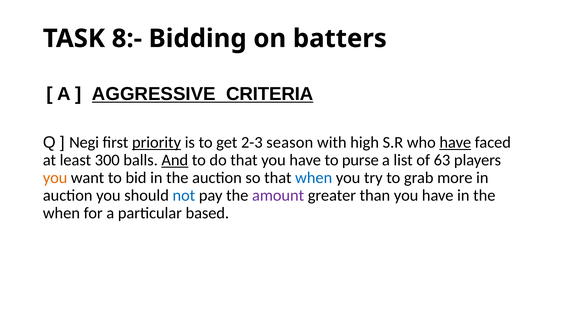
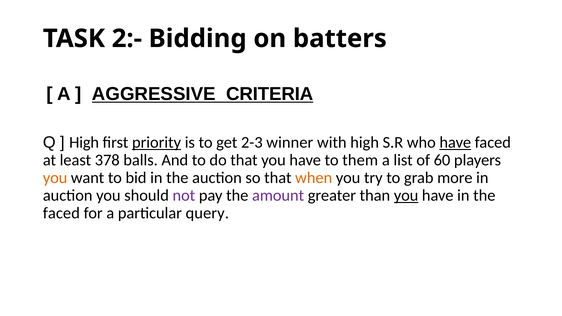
8:-: 8:- -> 2:- (127, 39)
Negi: Negi -> High (84, 142)
season: season -> winner (290, 142)
300: 300 -> 378 (107, 160)
And underline: present -> none (175, 160)
purse: purse -> them (360, 160)
63: 63 -> 60 (442, 160)
when colour: blue -> orange (314, 178)
not colour: blue -> purple (184, 196)
you underline: none -> present (406, 196)
when: when -> faced (61, 213)
based: based -> query (207, 213)
